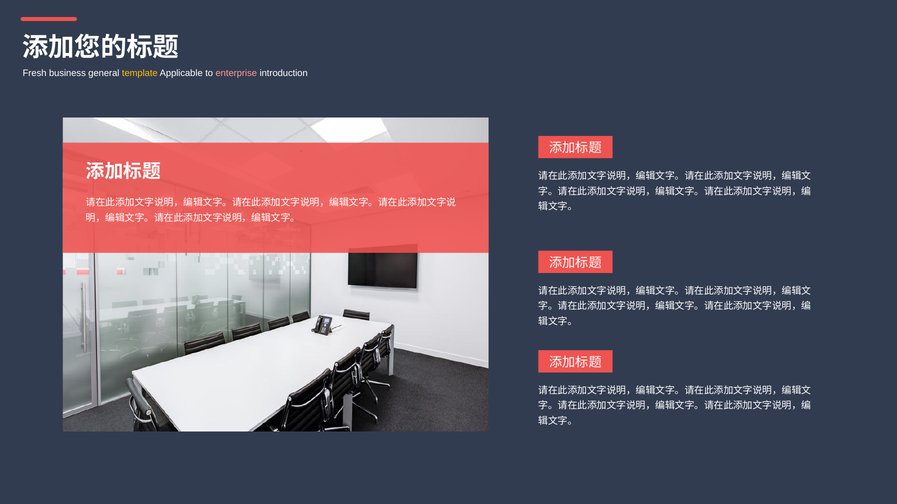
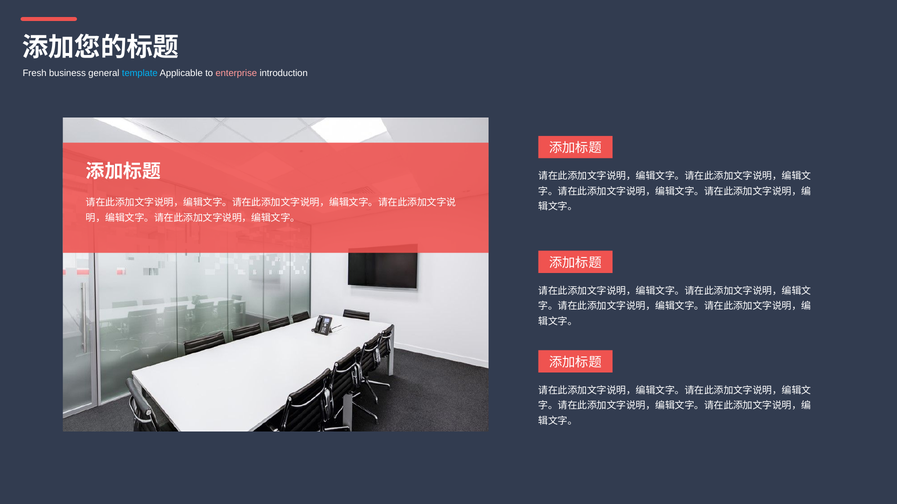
template colour: yellow -> light blue (140, 73)
